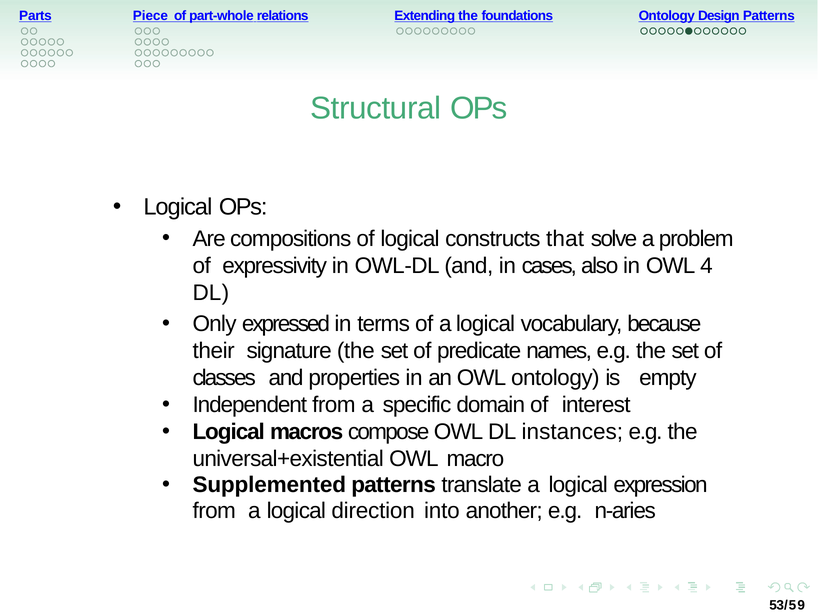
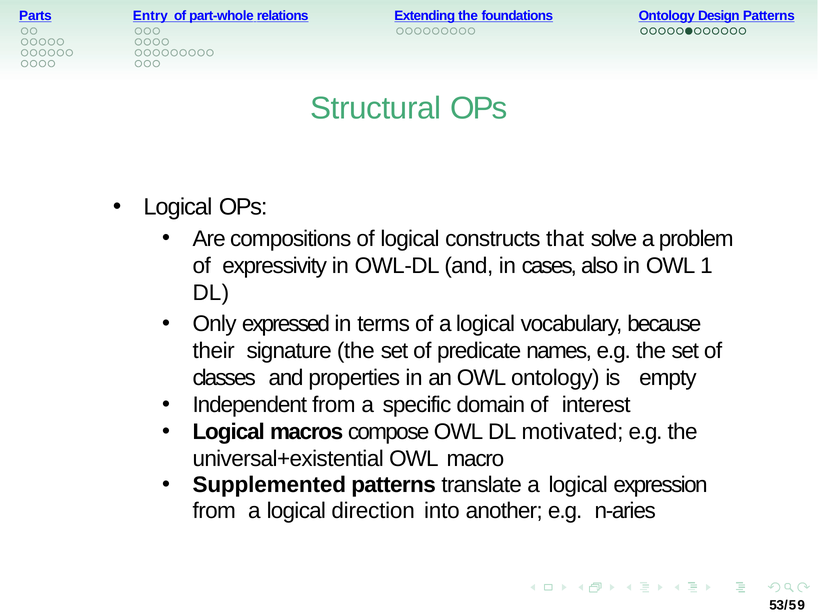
Piece: Piece -> Entry (150, 16)
4: 4 -> 1 (706, 266)
instances: instances -> motivated (572, 432)
